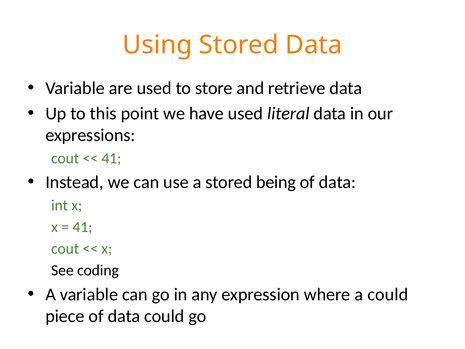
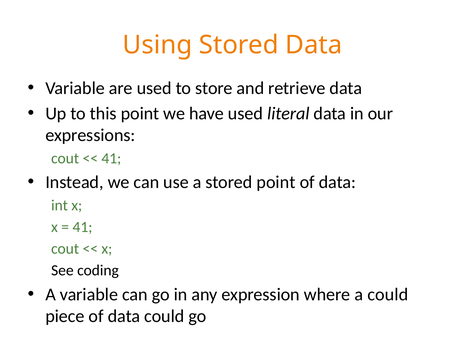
stored being: being -> point (276, 182)
